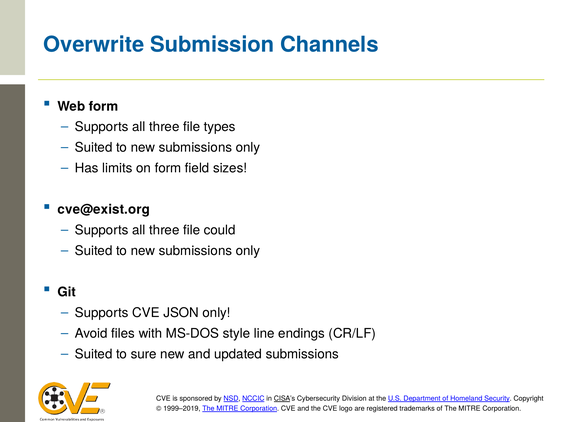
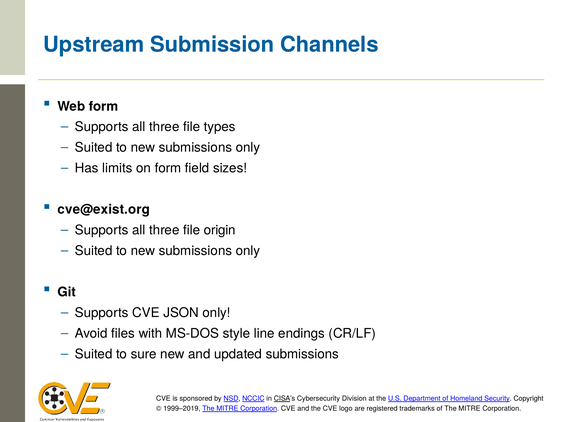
Overwrite: Overwrite -> Upstream (94, 45)
could: could -> origin (220, 230)
